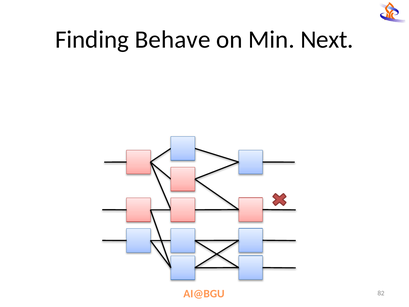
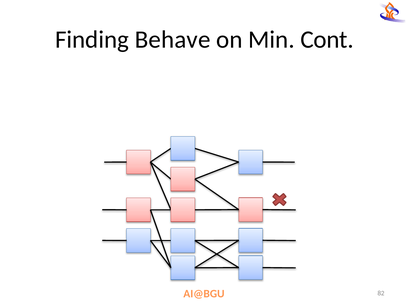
Next: Next -> Cont (327, 40)
